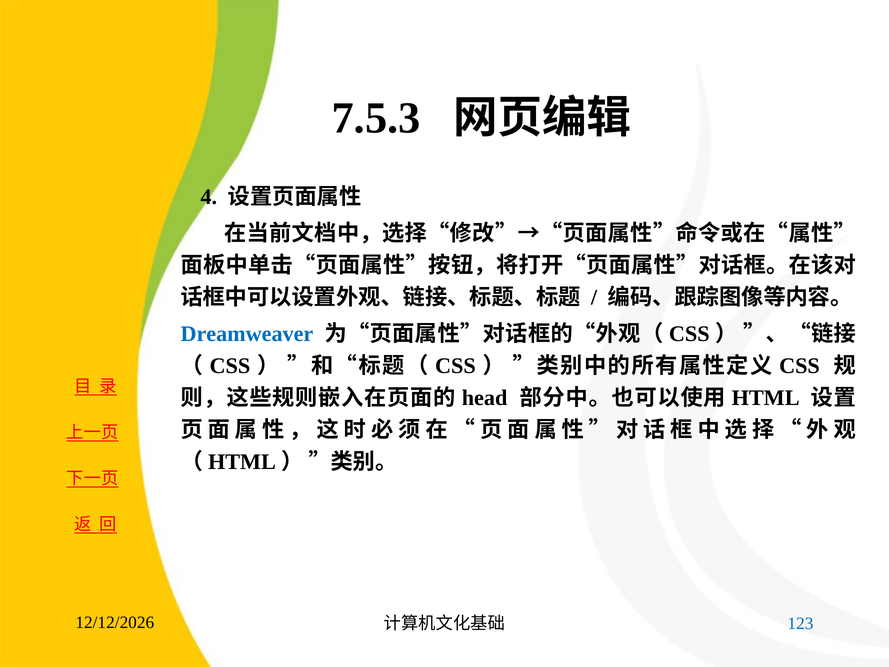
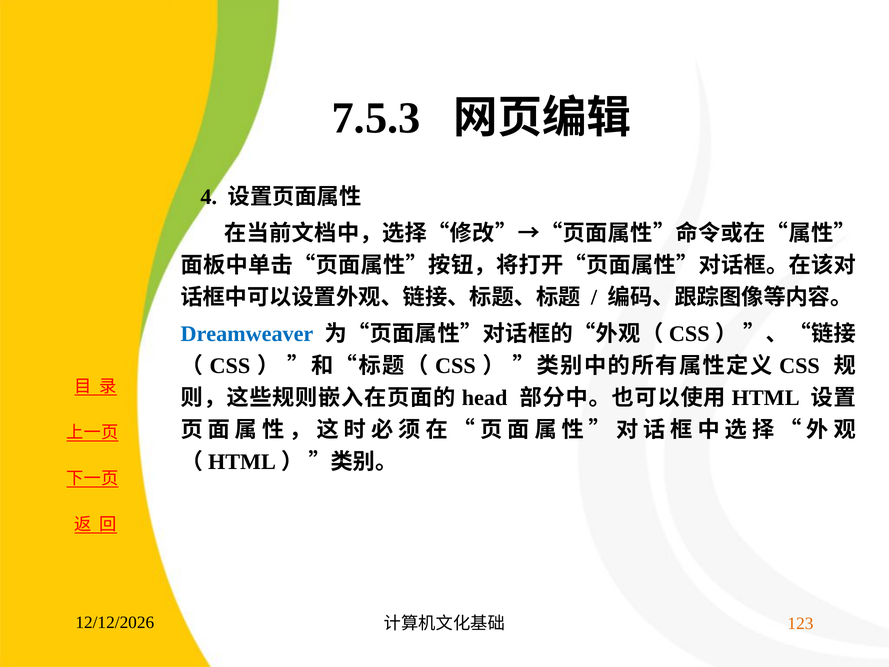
123 colour: blue -> orange (800, 624)
